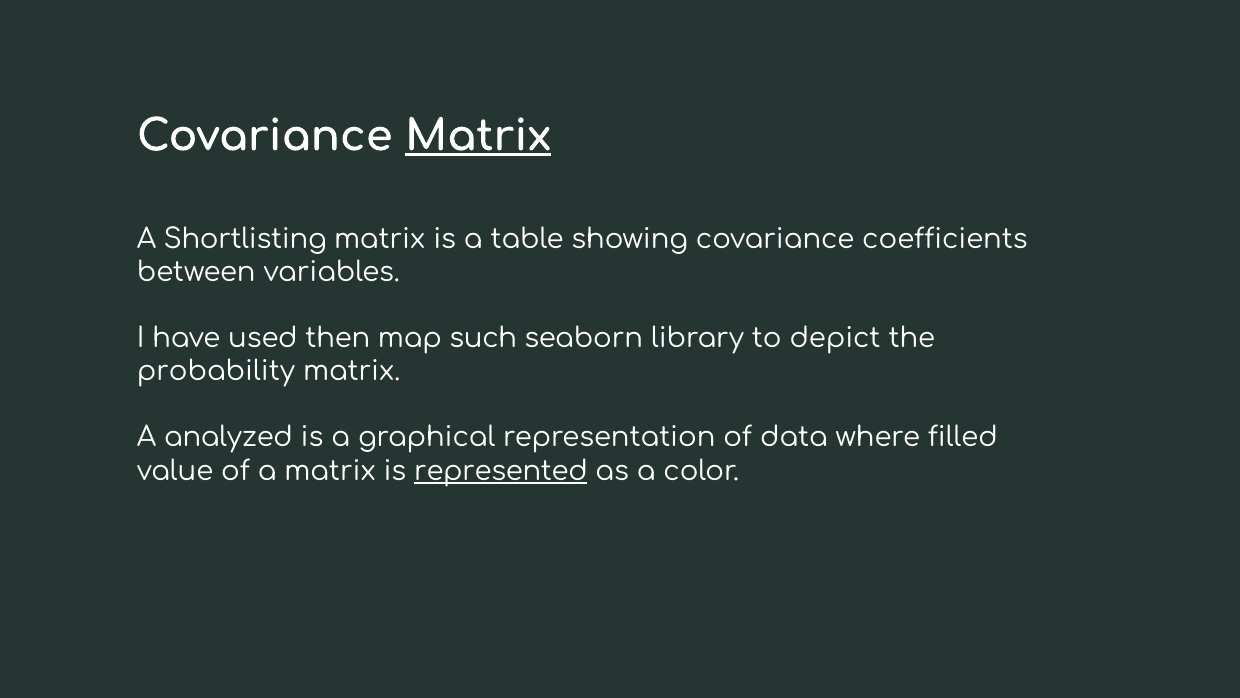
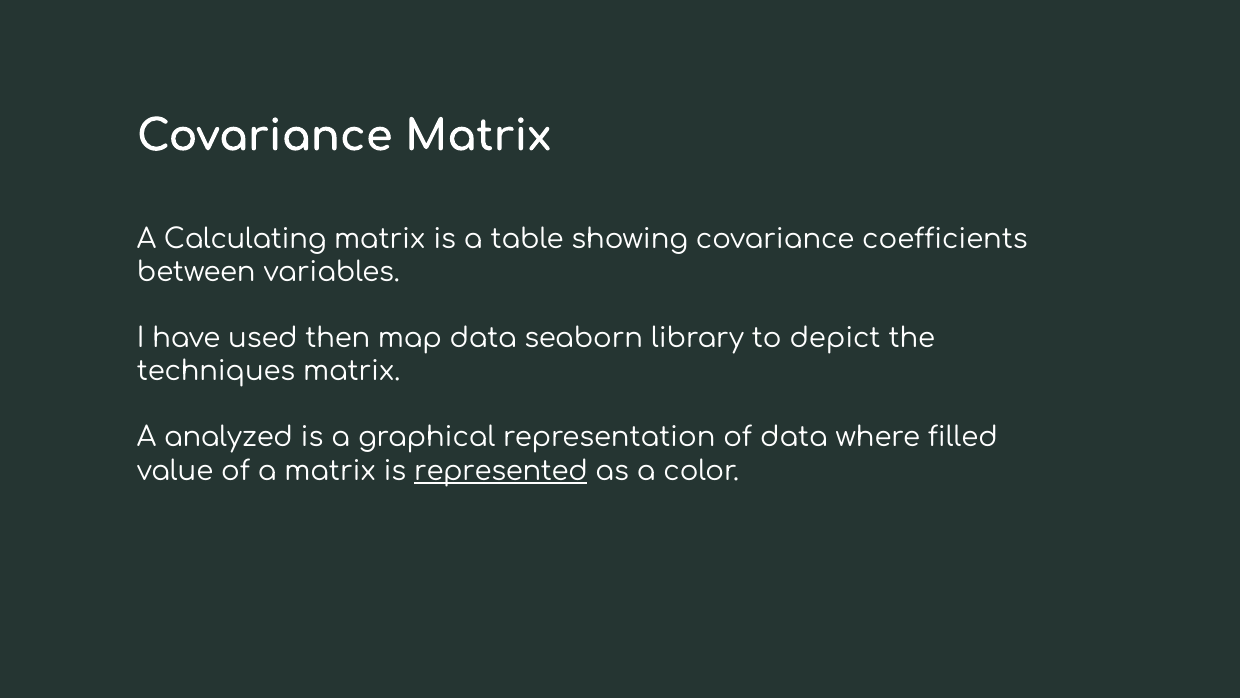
Matrix underline: present -> none (478, 136)
Shortlisting: Shortlisting -> Calculating (245, 239)
map such: such -> data (483, 338)
probability: probability -> techniques (216, 372)
